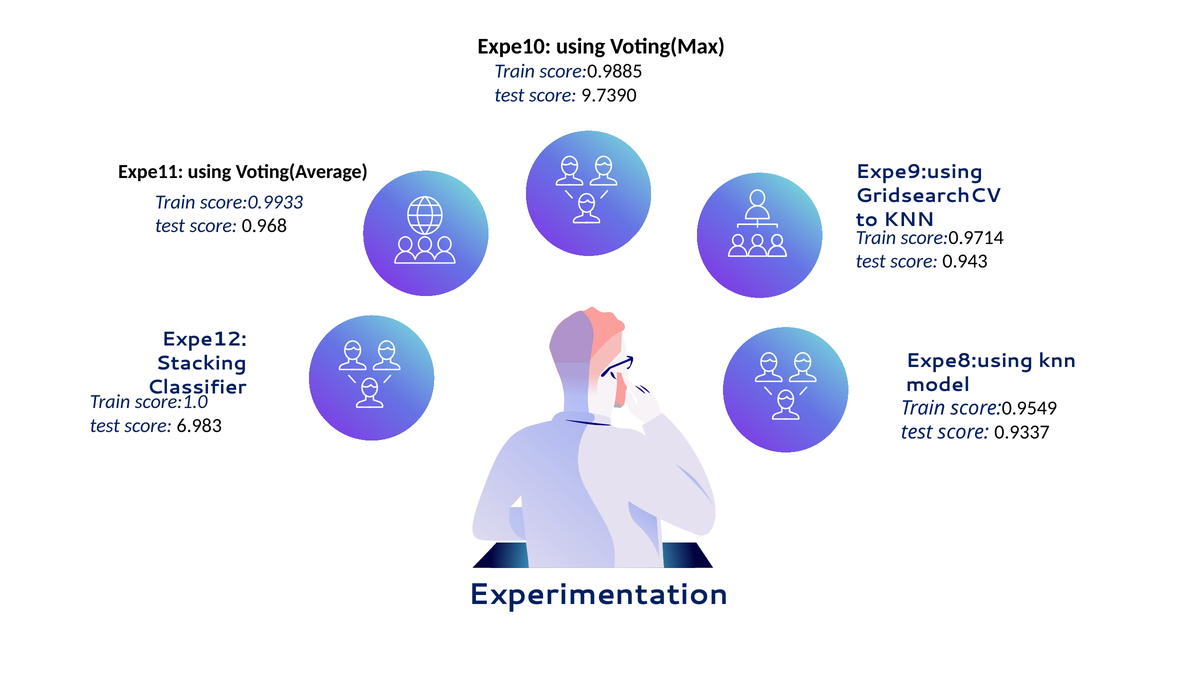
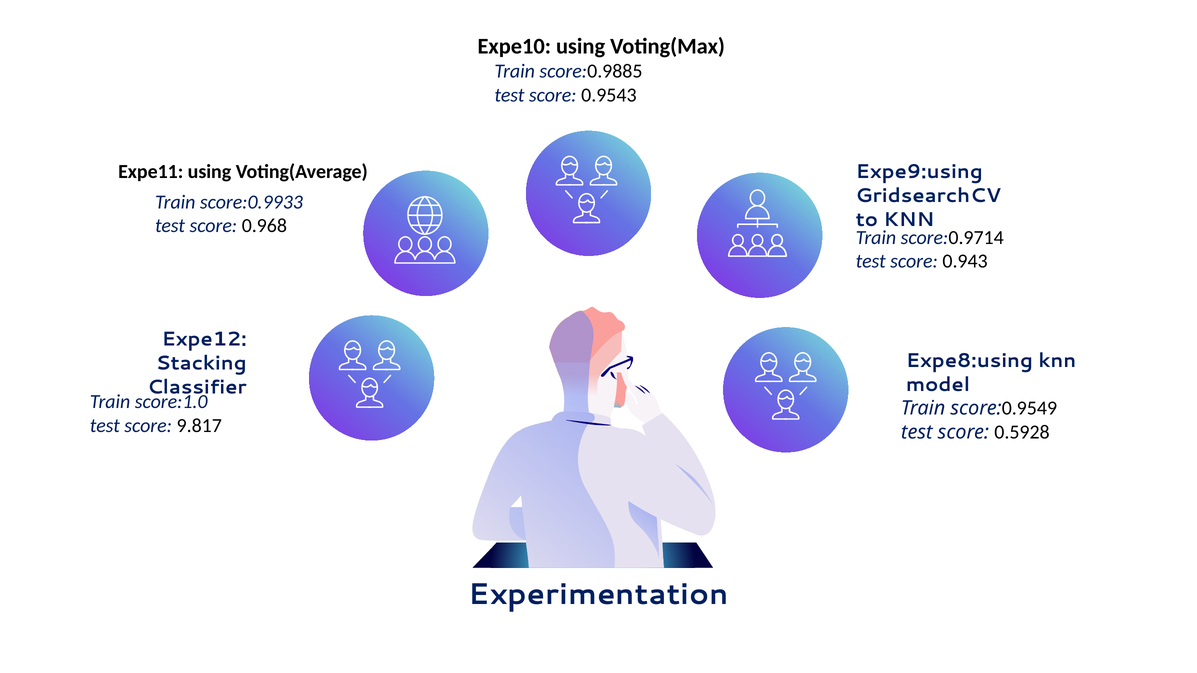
9.7390: 9.7390 -> 0.9543 (609, 95)
6.983: 6.983 -> 9.817 (199, 426)
0.9337: 0.9337 -> 0.5928 (1022, 432)
